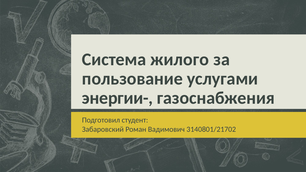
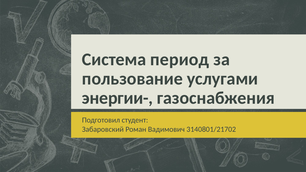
жилого: жилого -> период (180, 59)
